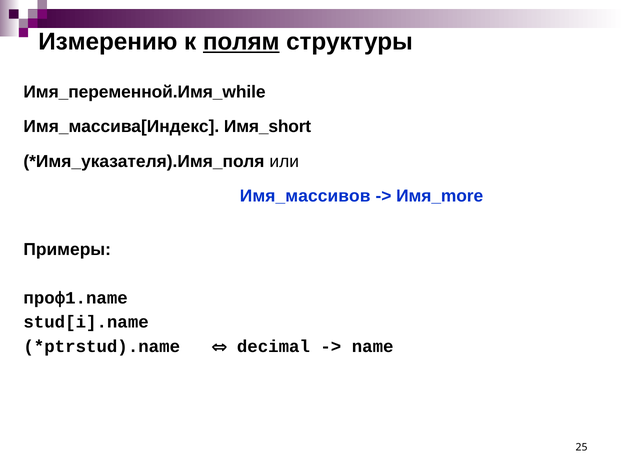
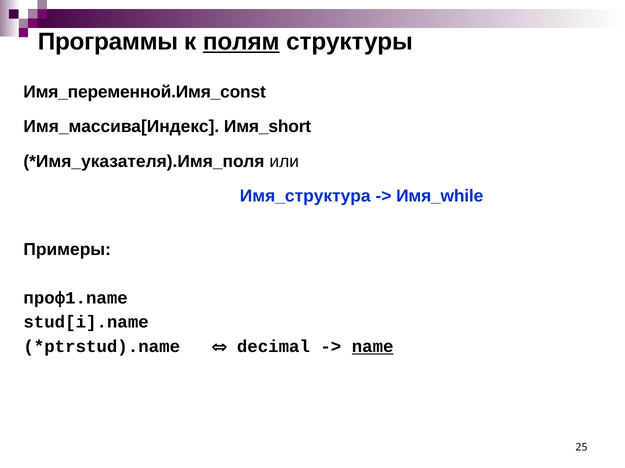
Измерению: Измерению -> Программы (108, 42)
Имя_переменной.Имя_while: Имя_переменной.Имя_while -> Имя_переменной.Имя_const (145, 92)
Имя_массивов: Имя_массивов -> Имя_структура (305, 196)
Имя_more: Имя_more -> Имя_while (440, 196)
name underline: none -> present (373, 347)
